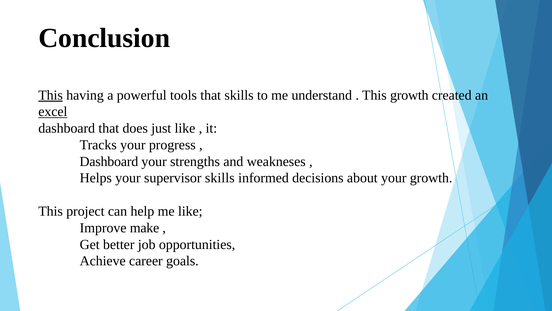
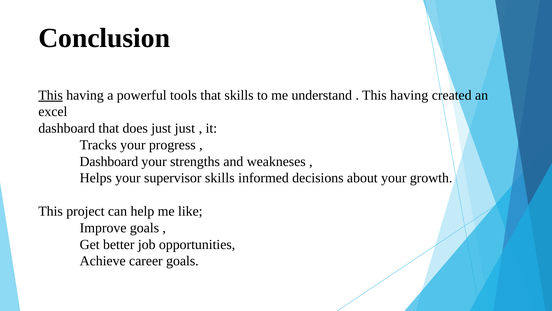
growth: growth -> having (409, 95)
excel underline: present -> none (53, 112)
just like: like -> just (185, 128)
Improve make: make -> goals (144, 227)
